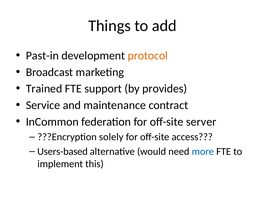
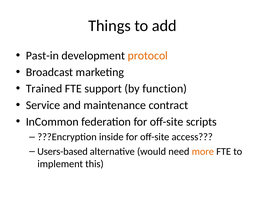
provides: provides -> function (165, 89)
server: server -> scripts (201, 122)
solely: solely -> inside (111, 137)
more colour: blue -> orange (203, 151)
